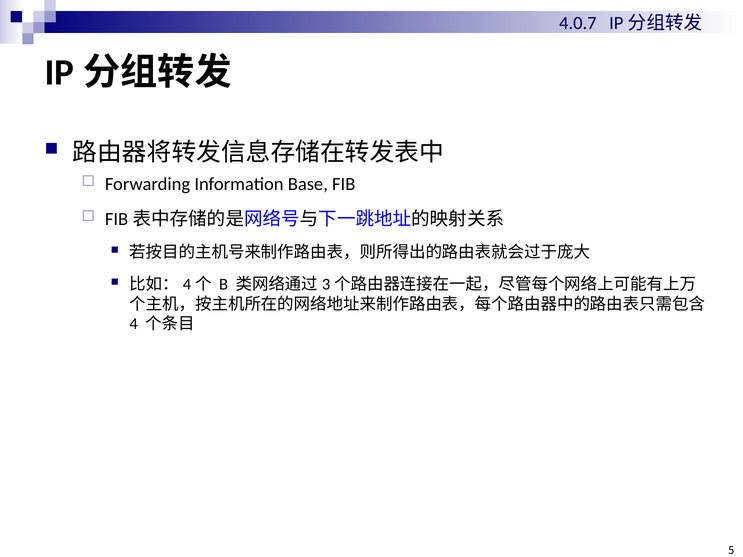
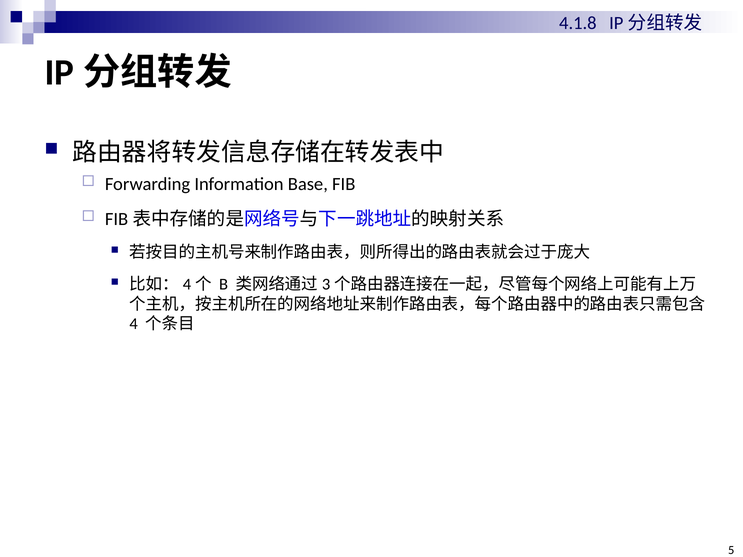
4.0.7: 4.0.7 -> 4.1.8 (578, 23)
